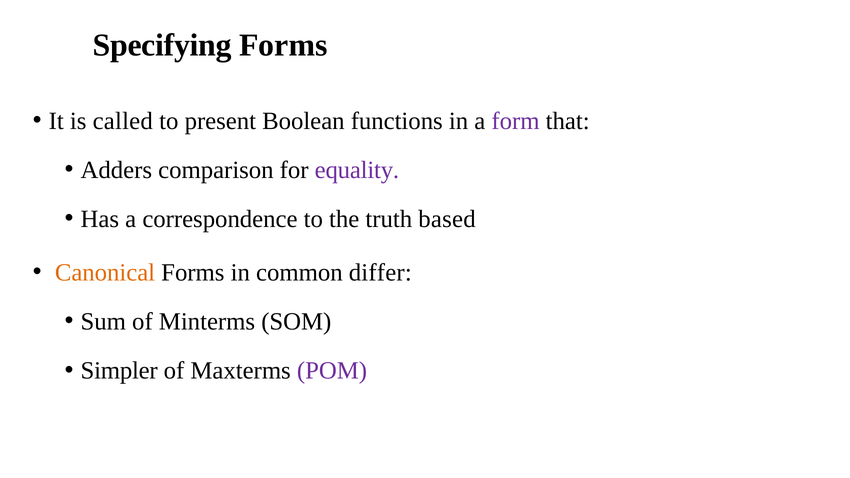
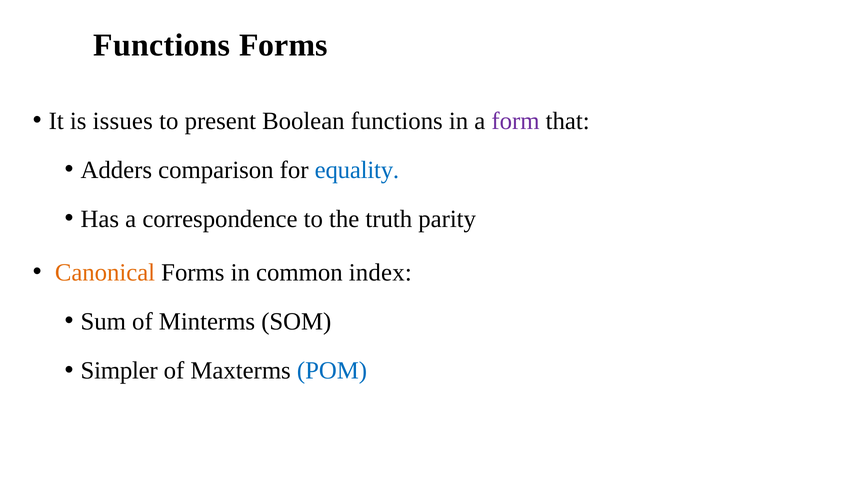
Specifying: Specifying -> Functions (162, 45)
called: called -> issues (123, 121)
equality colour: purple -> blue (357, 170)
based: based -> parity (447, 219)
differ: differ -> index (380, 273)
POM colour: purple -> blue (332, 371)
